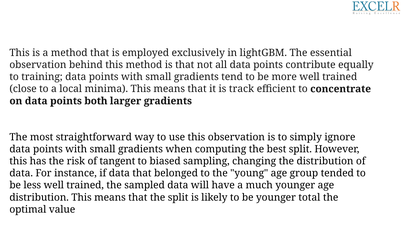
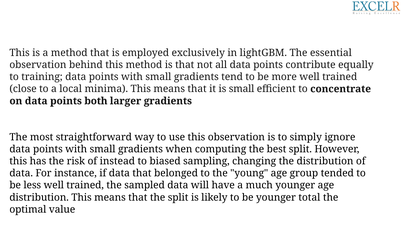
is track: track -> small (242, 89)
tangent: tangent -> instead (117, 161)
